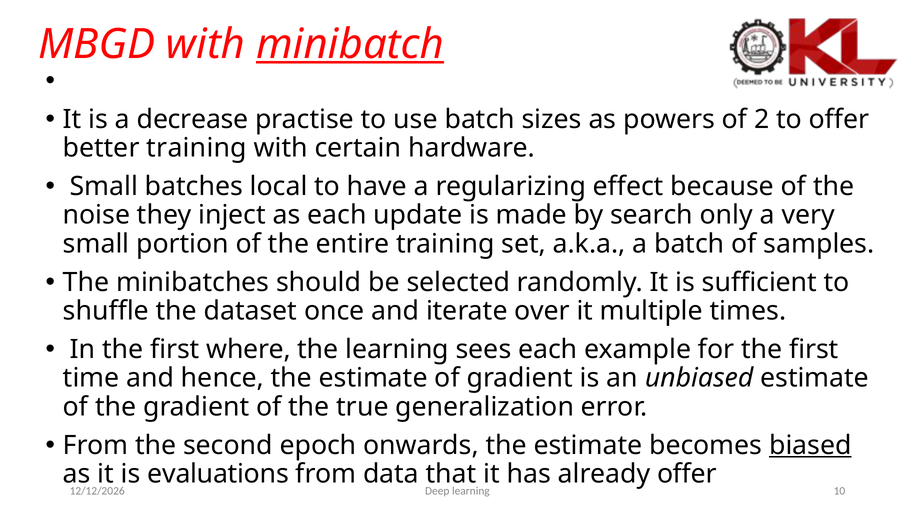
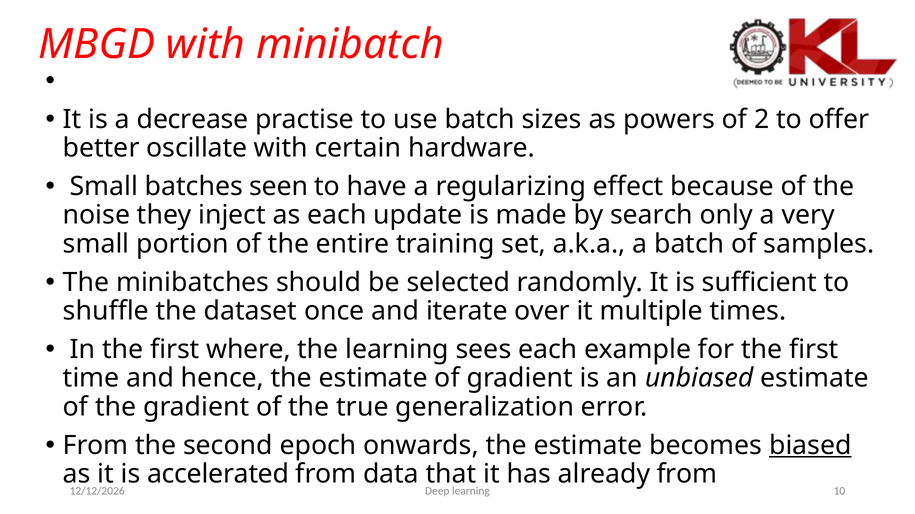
minibatch underline: present -> none (350, 44)
better training: training -> oscillate (197, 148)
local: local -> seen (279, 187)
evaluations: evaluations -> accelerated (218, 475)
already offer: offer -> from (687, 475)
